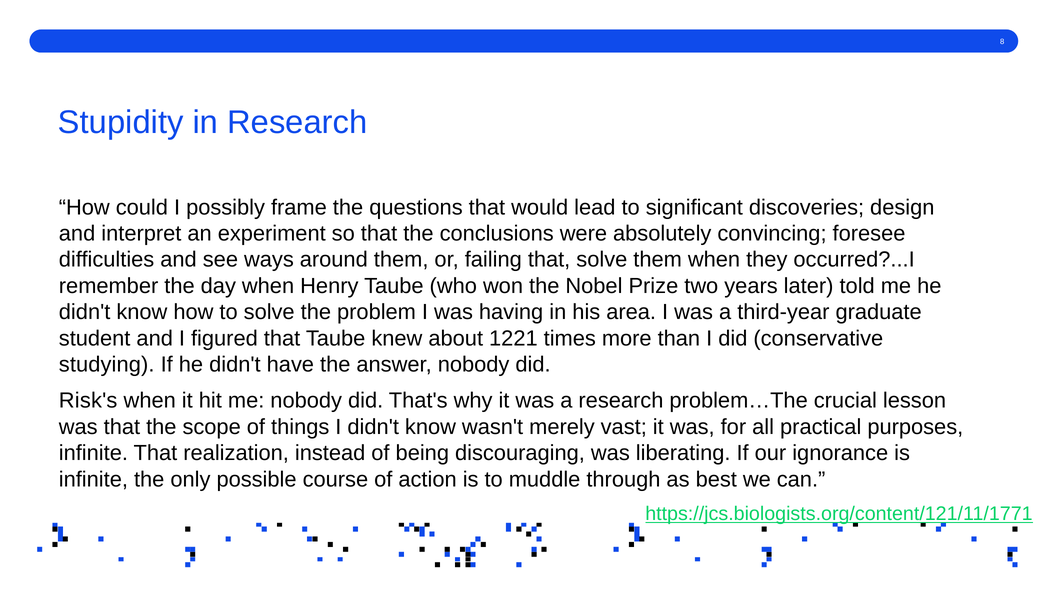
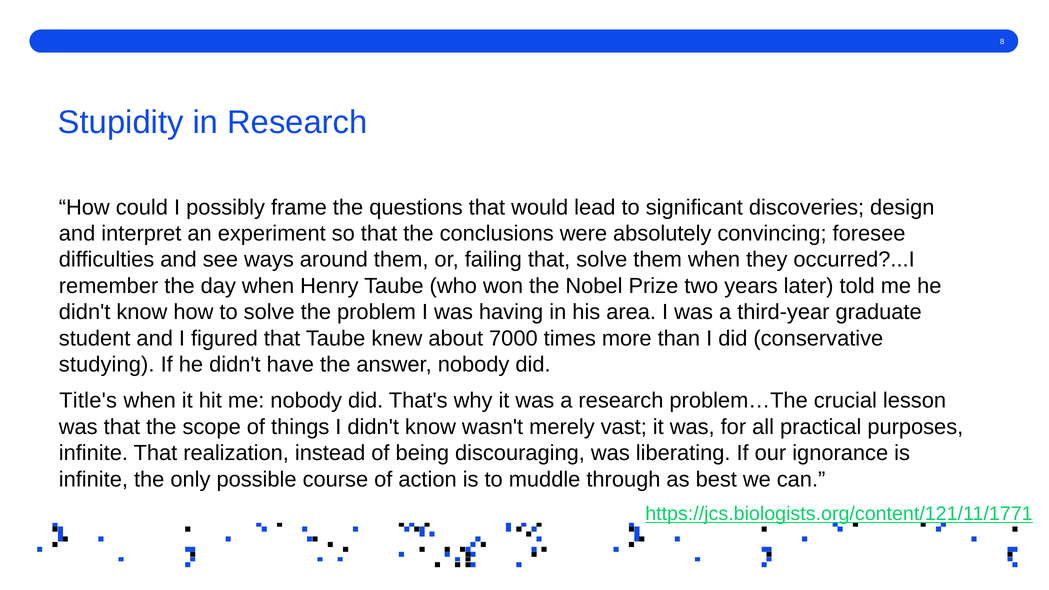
1221: 1221 -> 7000 (513, 338)
Risk's: Risk's -> Title's (88, 401)
